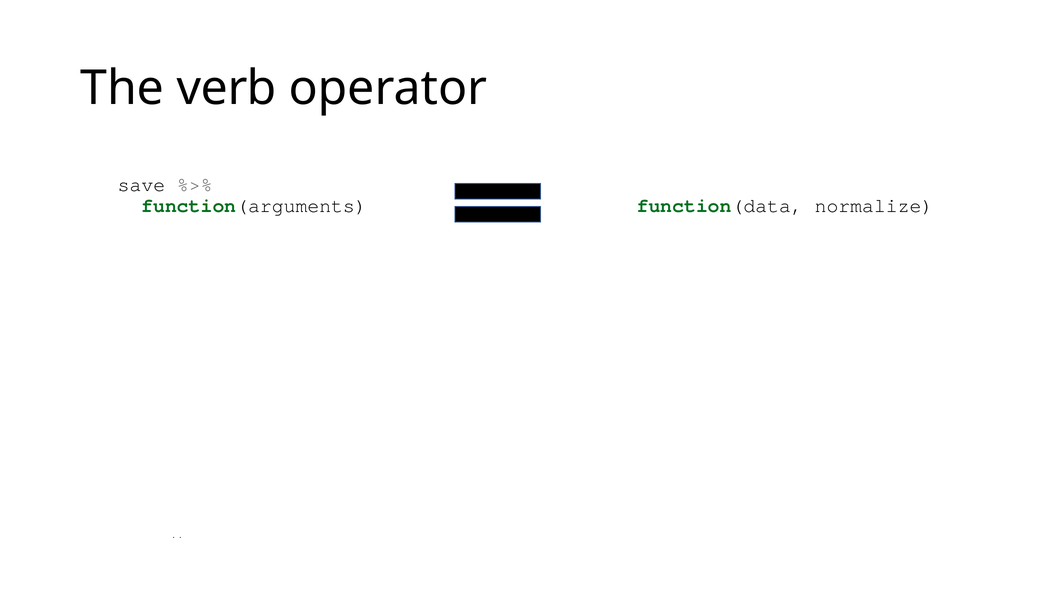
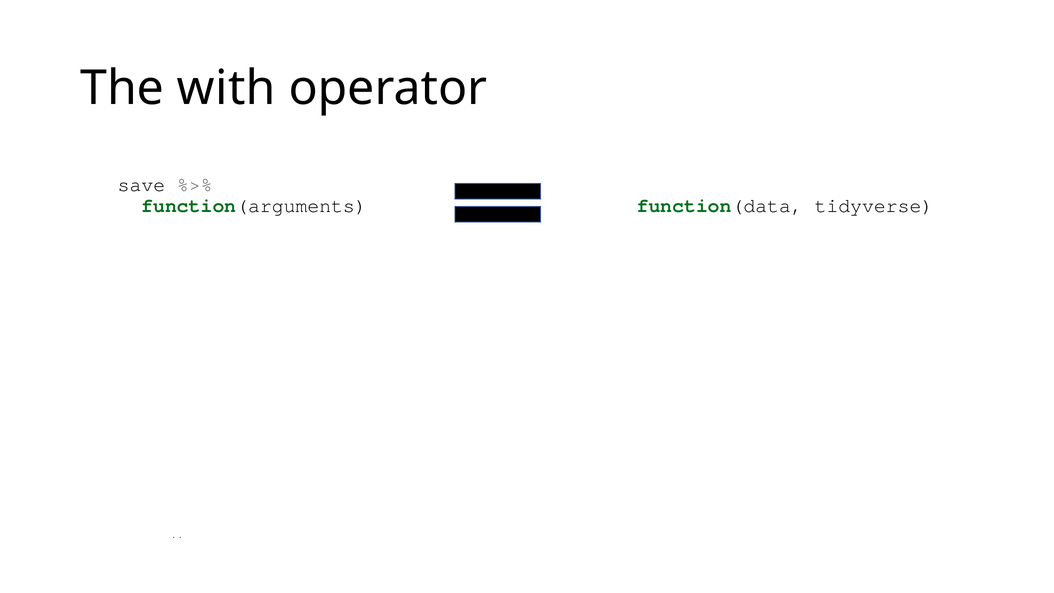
verb: verb -> with (226, 89)
normalize: normalize -> tidyverse (874, 206)
